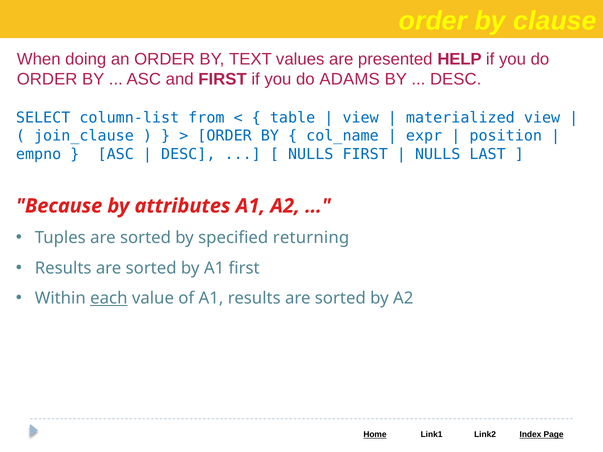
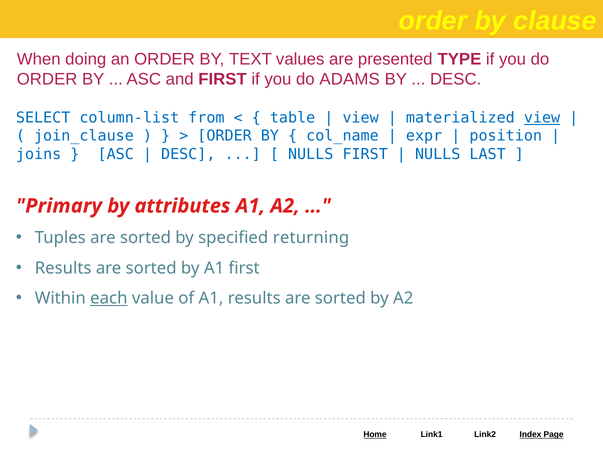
HELP: HELP -> TYPE (459, 59)
view underline: none -> present (542, 118)
empno: empno -> joins (39, 154)
Because: Because -> Primary (59, 206)
